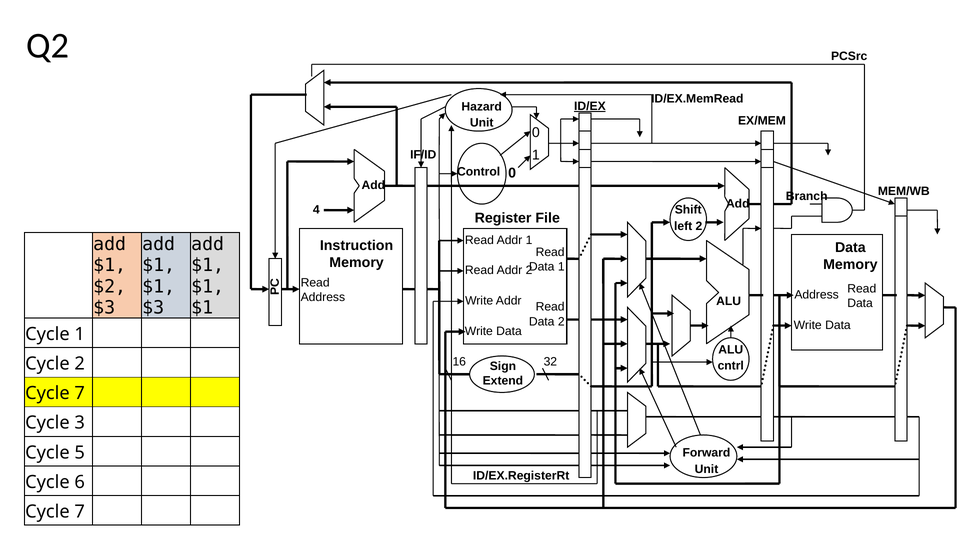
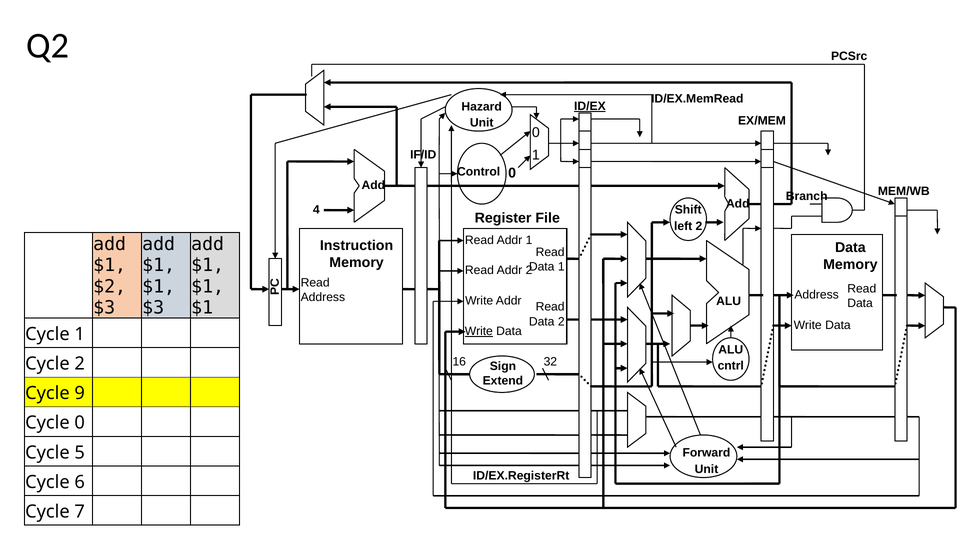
Write underline: none -> present (479, 331)
7: 7 -> 9 (80, 393)
Cycle 3: 3 -> 0 (80, 423)
